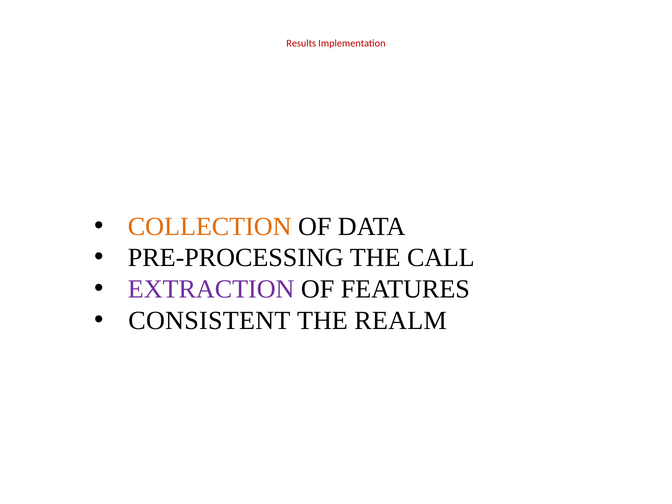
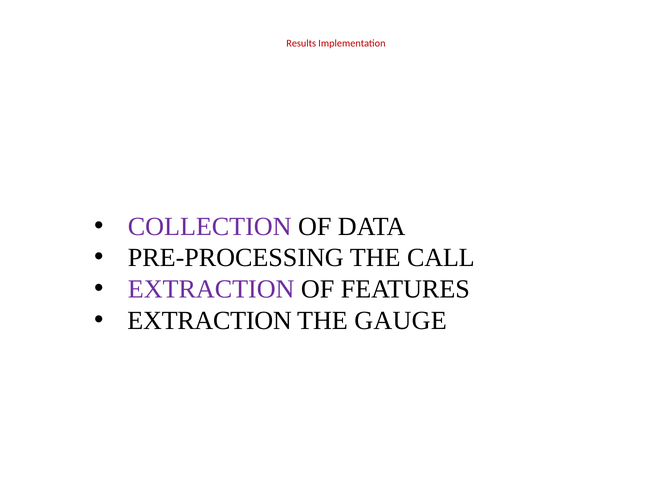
COLLECTION colour: orange -> purple (210, 226)
CONSISTENT: CONSISTENT -> EXTRACTION (210, 321)
REALM: REALM -> GAUGE (401, 321)
